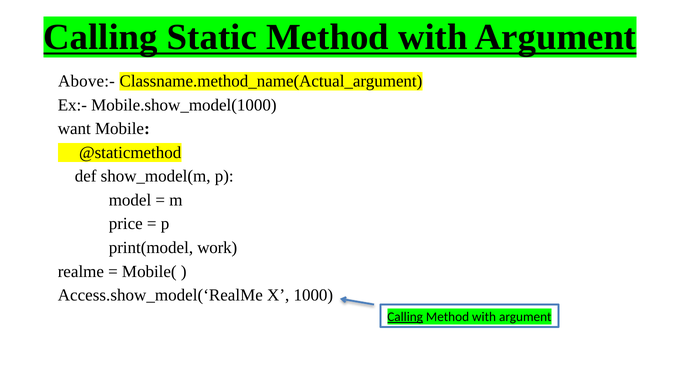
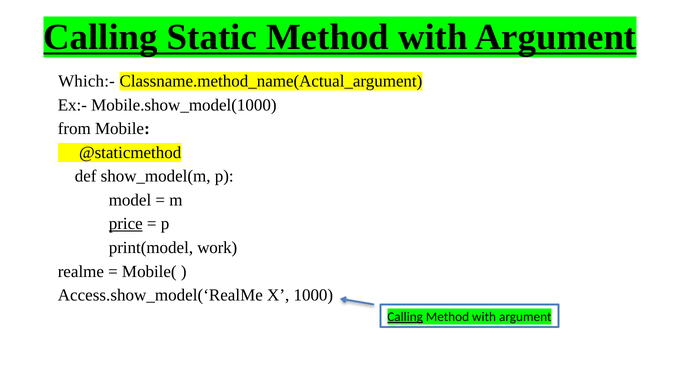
Above:-: Above:- -> Which:- (86, 81)
want: want -> from (74, 129)
price underline: none -> present (126, 224)
